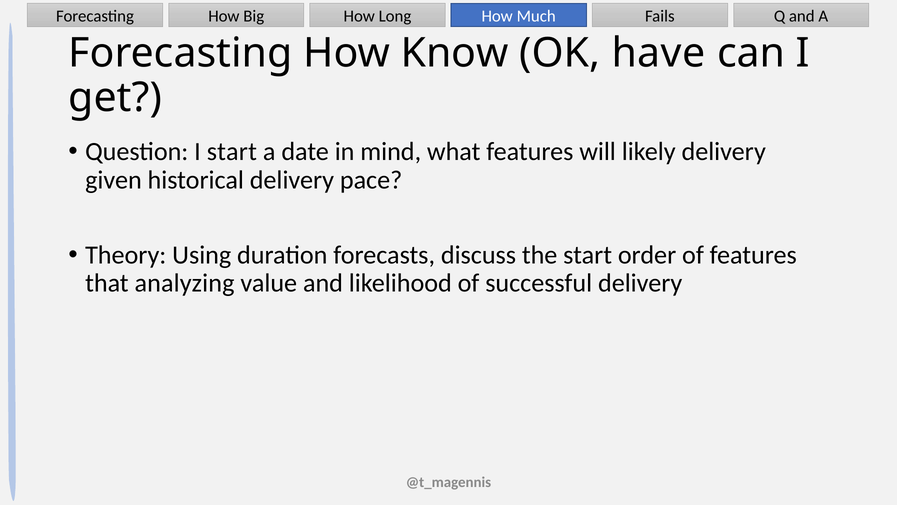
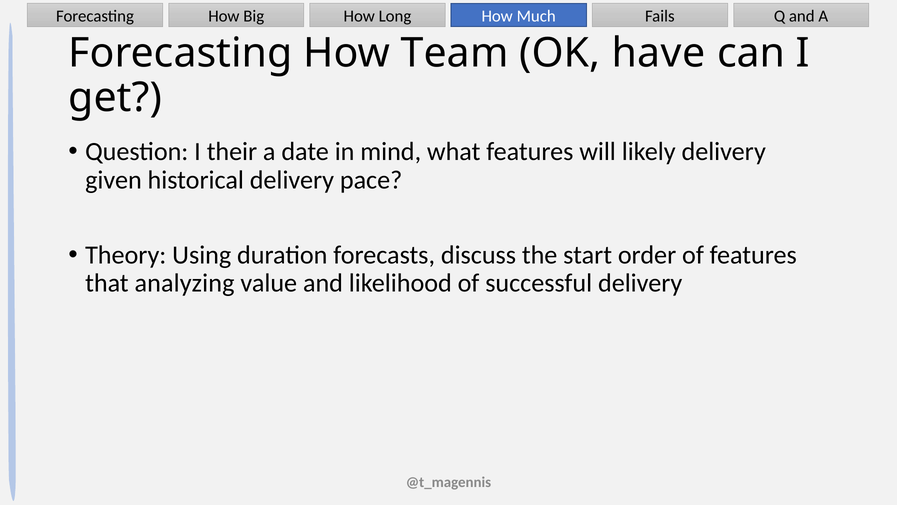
Know: Know -> Team (455, 53)
I start: start -> their (232, 152)
